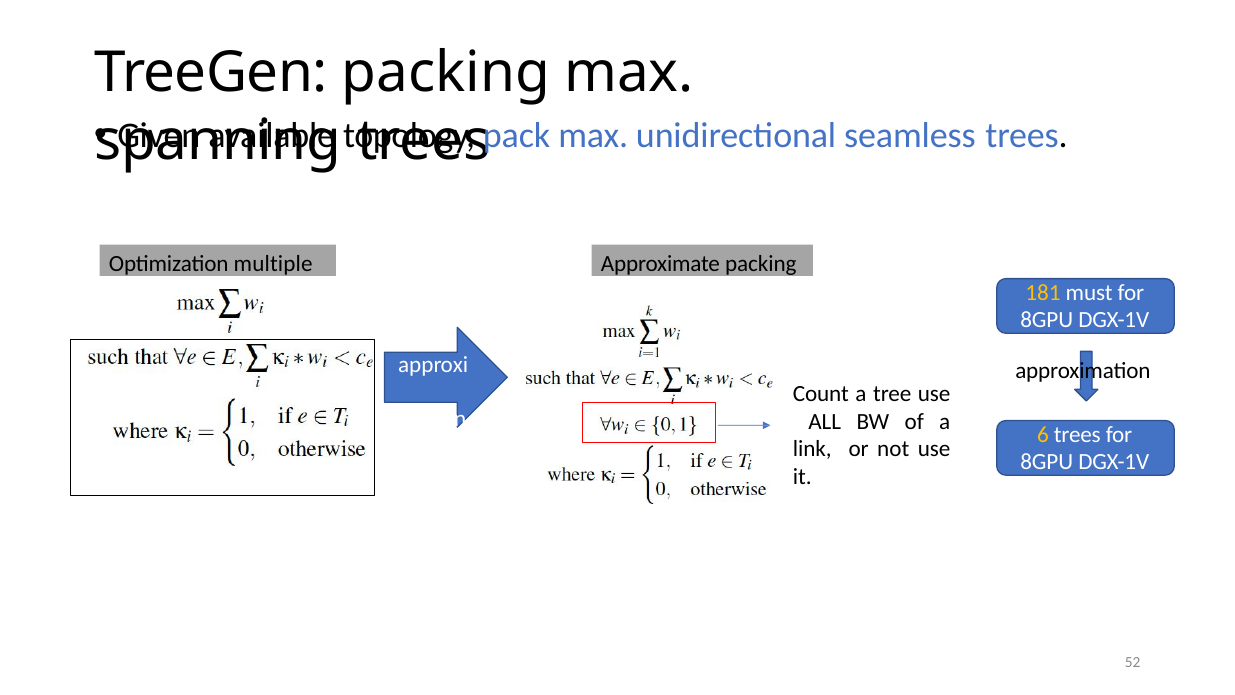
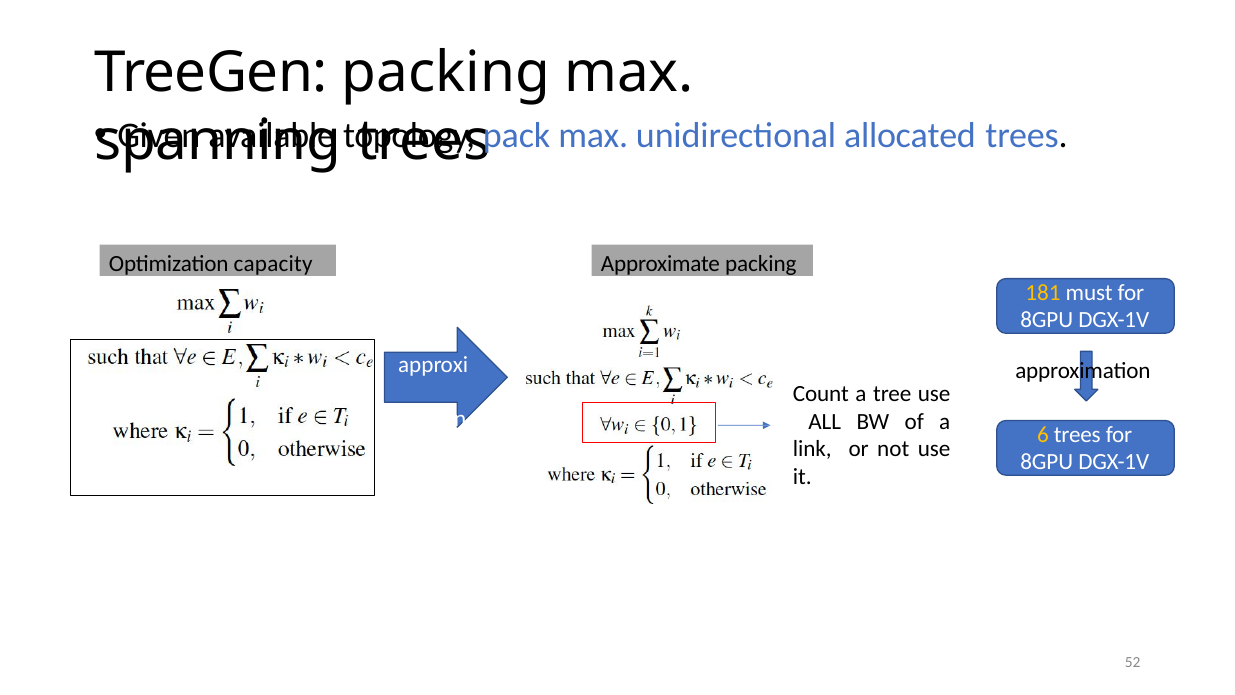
seamless: seamless -> allocated (910, 136)
multiple: multiple -> capacity (273, 263)
